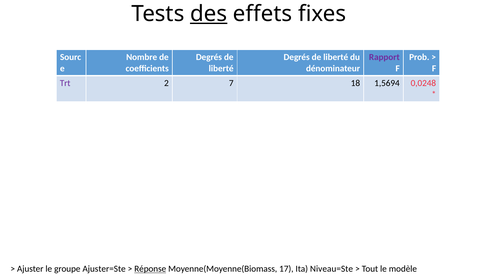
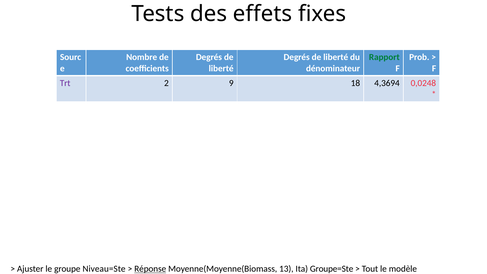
des underline: present -> none (209, 14)
Rapport colour: purple -> green (384, 57)
7: 7 -> 9 (231, 83)
1,5694: 1,5694 -> 4,3694 (387, 83)
Ajuster=Ste: Ajuster=Ste -> Niveau=Ste (104, 269)
17: 17 -> 13 (286, 269)
Niveau=Ste: Niveau=Ste -> Groupe=Ste (332, 269)
